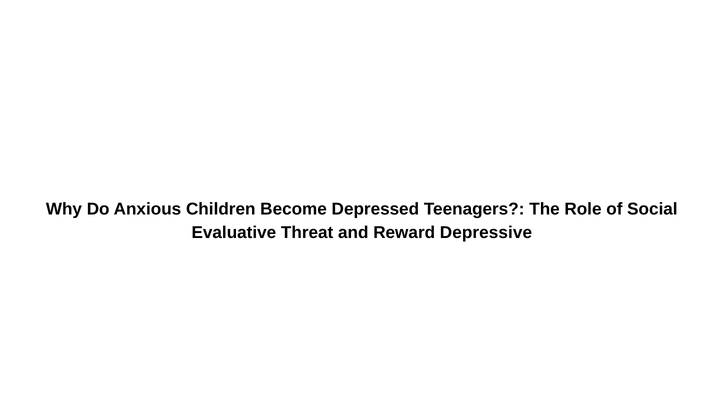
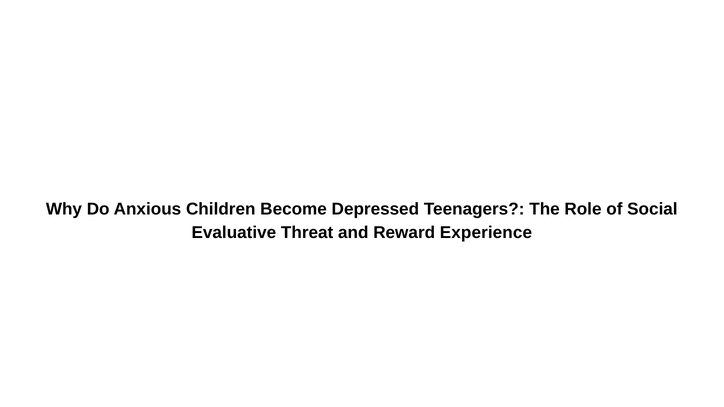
Depressive: Depressive -> Experience (486, 233)
